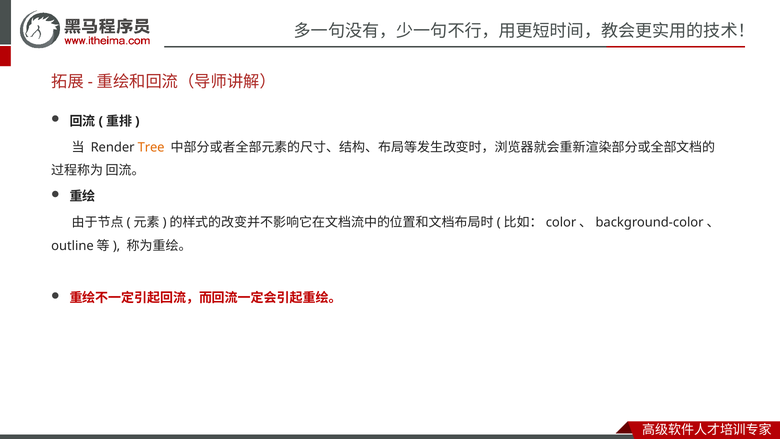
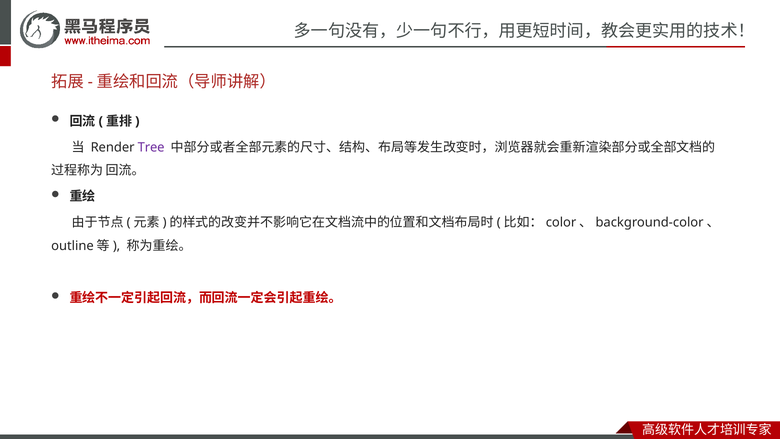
Tree colour: orange -> purple (151, 147)
